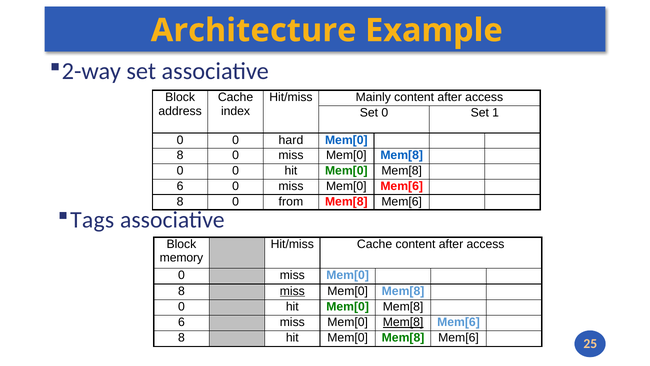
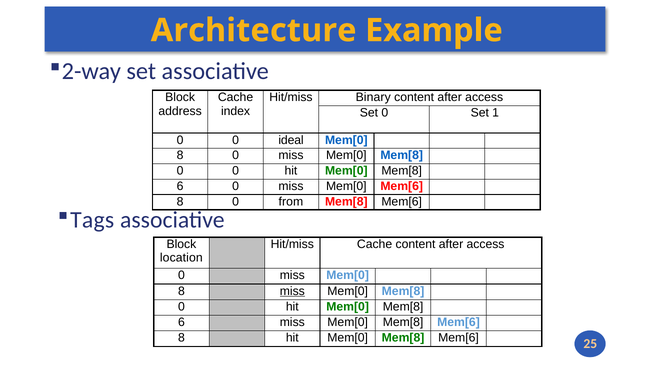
Mainly: Mainly -> Binary (373, 97)
hard: hard -> ideal (291, 140)
memory: memory -> location (181, 258)
Mem[8 underline: present -> none (403, 322)
